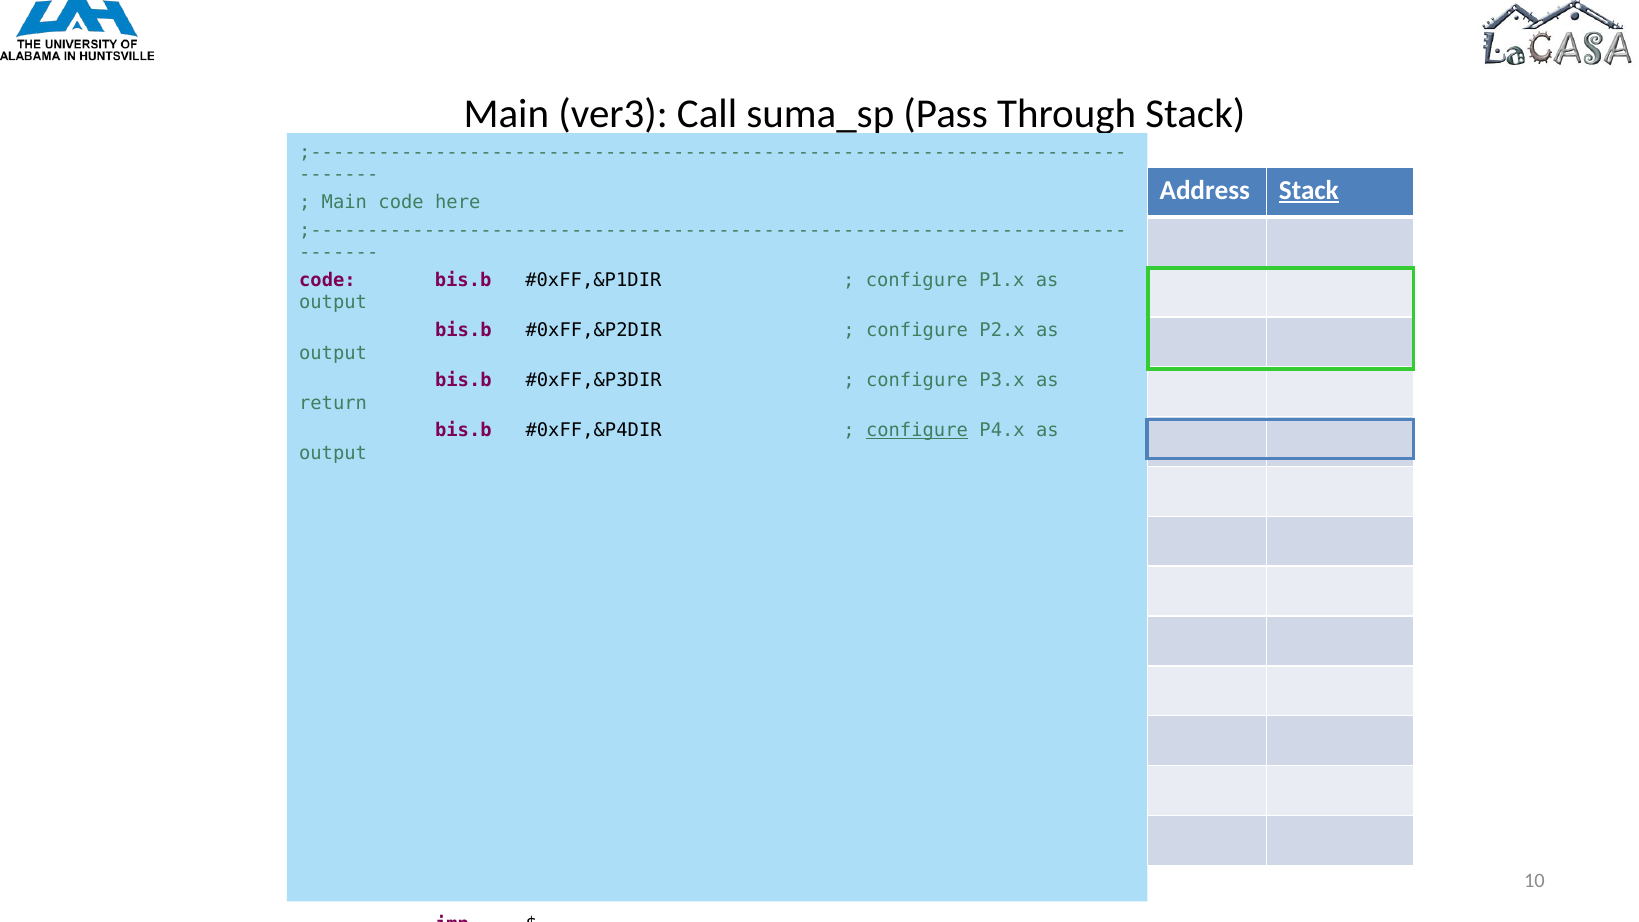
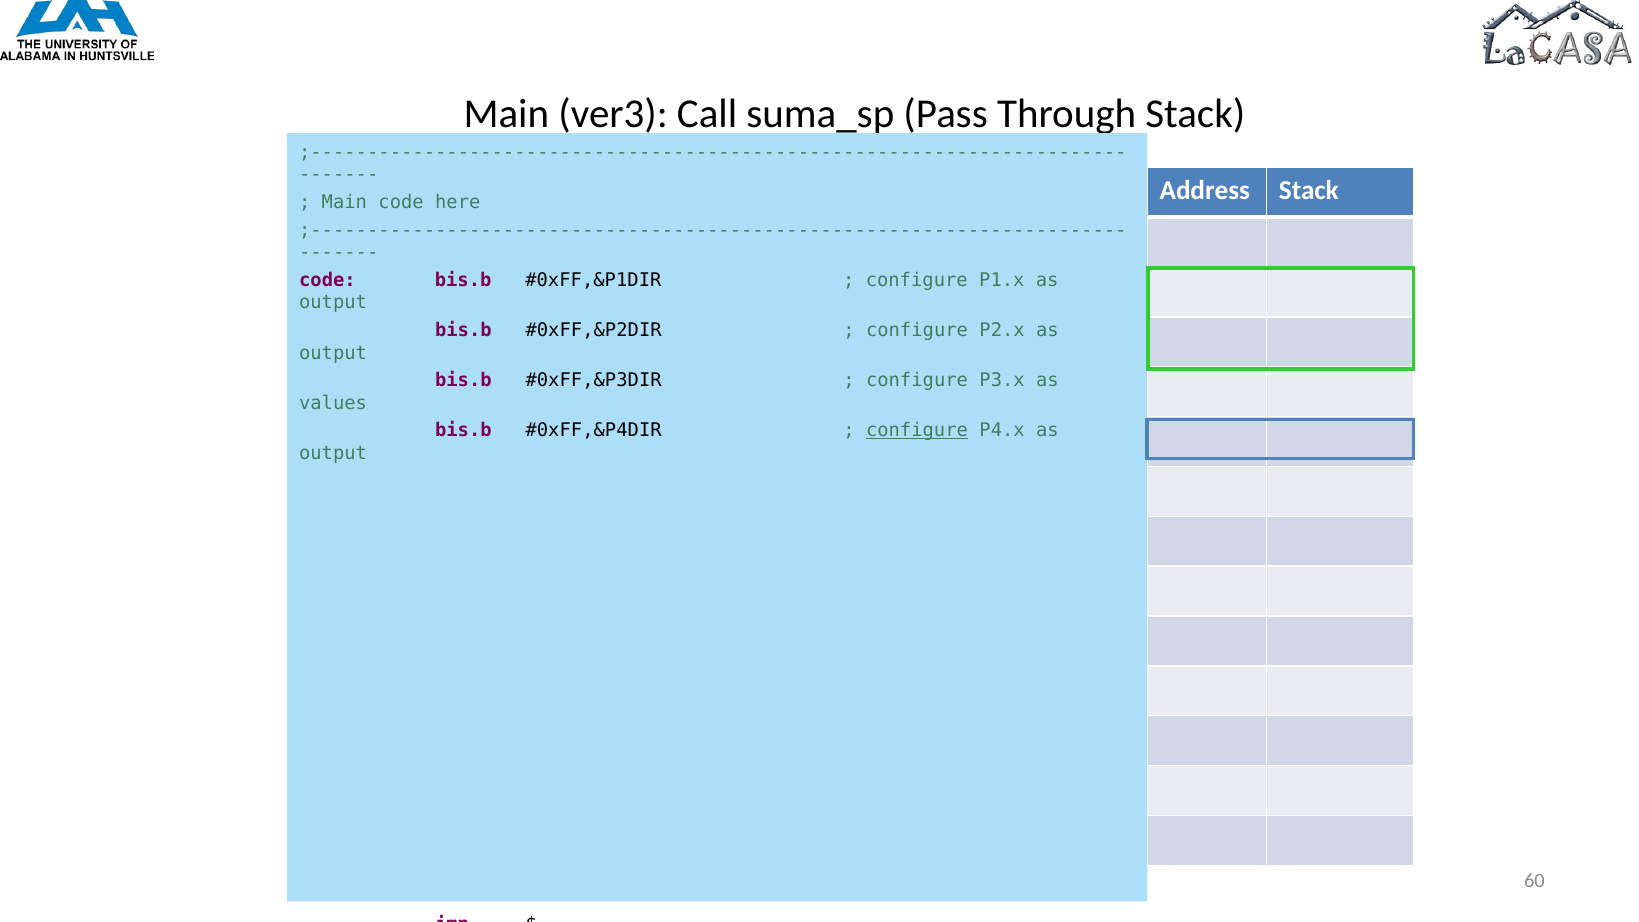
Stack underline: present -> none (1309, 190)
return: return -> values (333, 403)
10: 10 -> 60 (1534, 880)
